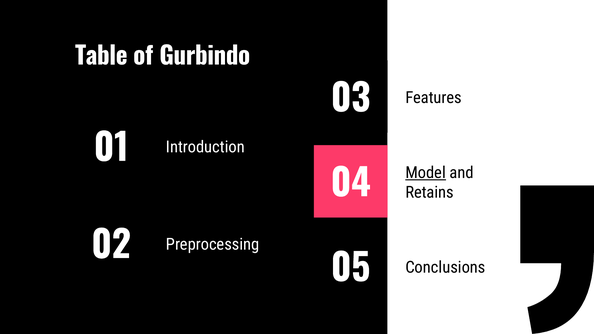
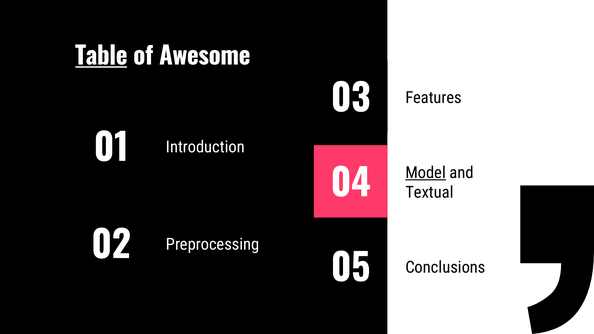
Table underline: none -> present (101, 56)
Gurbindo: Gurbindo -> Awesome (205, 56)
Retains: Retains -> Textual (429, 192)
